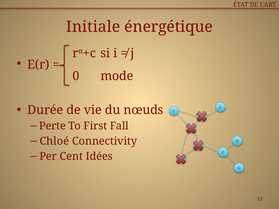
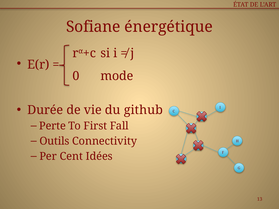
Initiale: Initiale -> Sofiane (93, 27)
nœuds: nœuds -> github (143, 110)
Chloé: Chloé -> Outils (54, 141)
